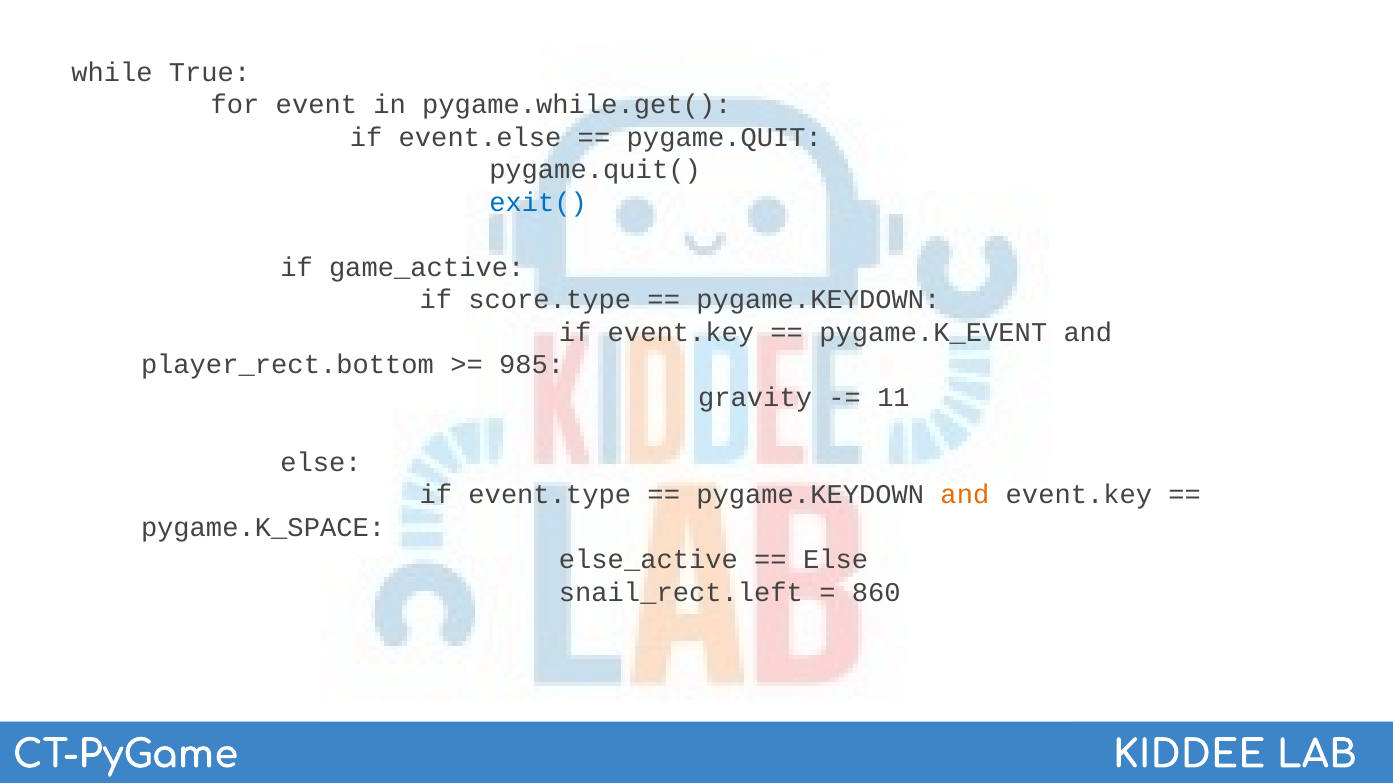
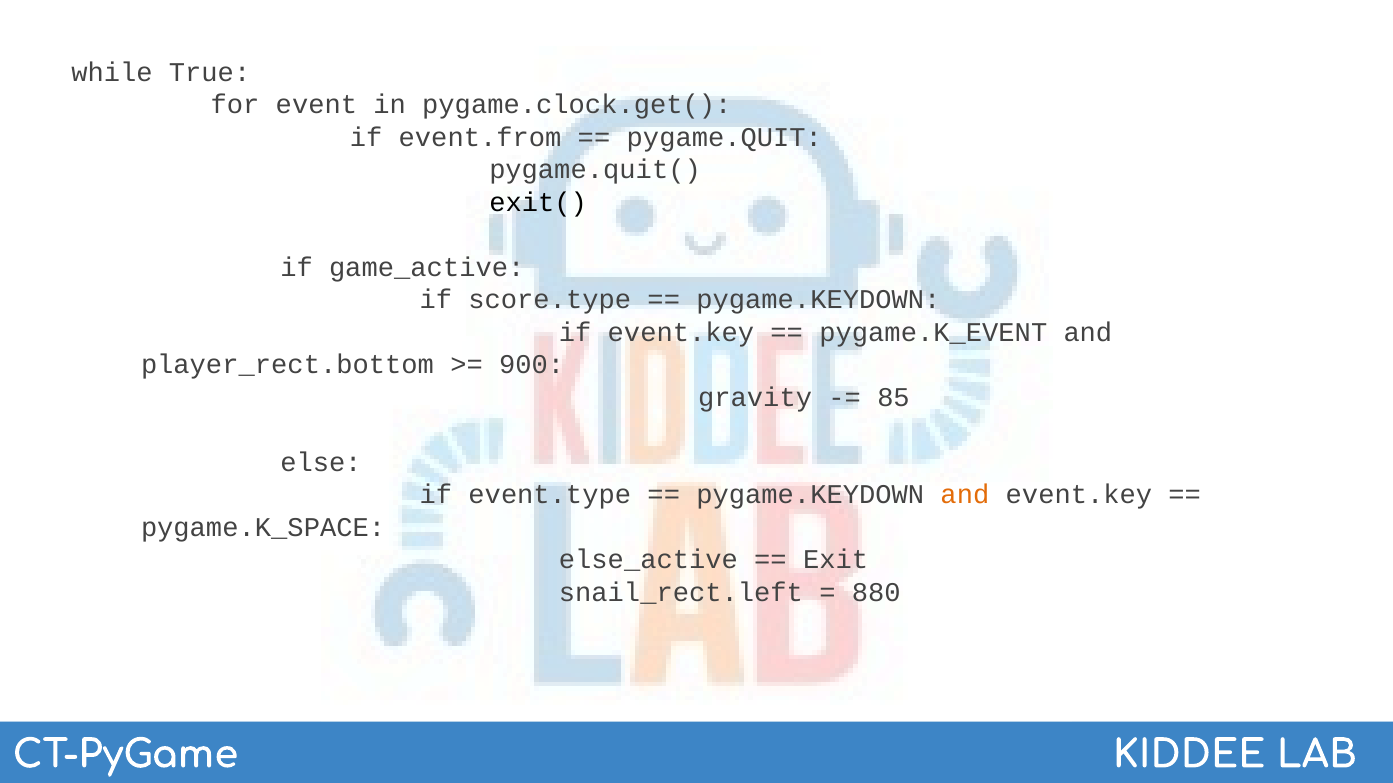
pygame.while.get(: pygame.while.get( -> pygame.clock.get( (577, 105)
event.else: event.else -> event.from (480, 137)
exit( colour: blue -> black (538, 202)
985: 985 -> 900 (532, 365)
11: 11 -> 85 (893, 398)
Else: Else -> Exit (836, 560)
860: 860 -> 880 (876, 593)
